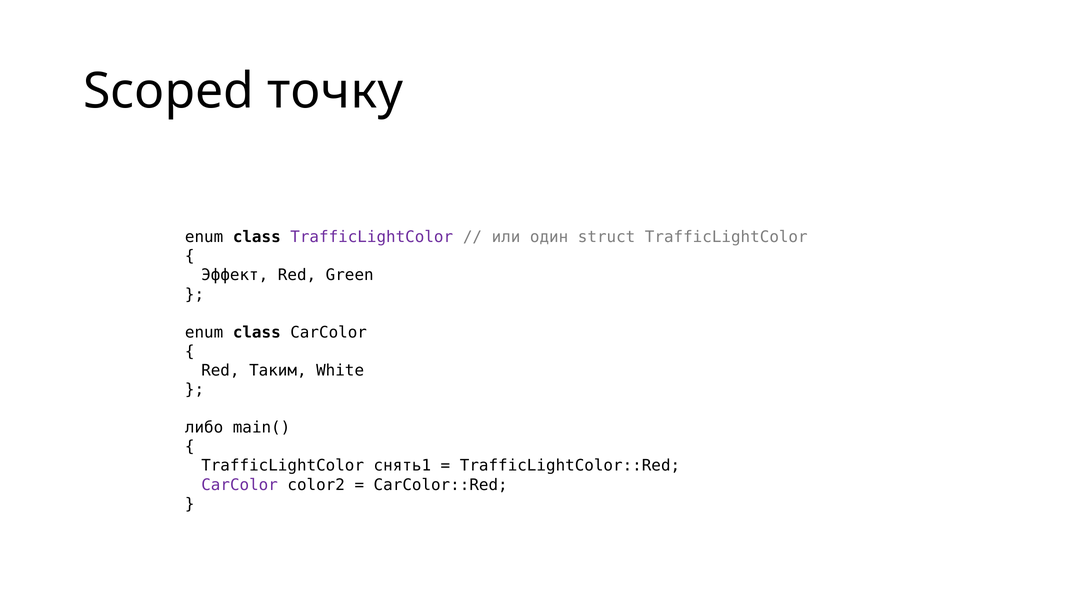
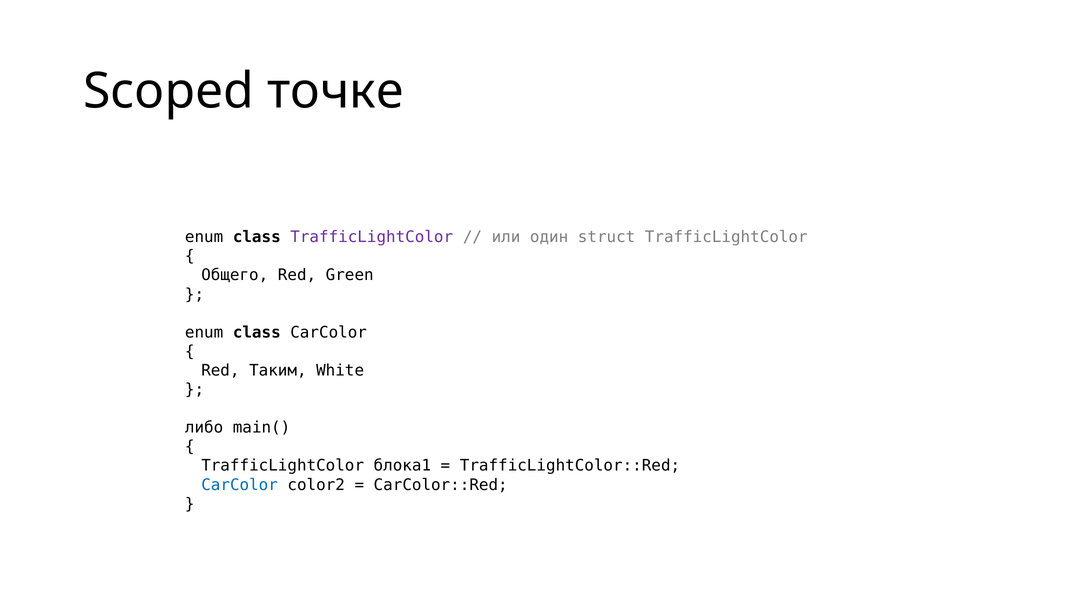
точку: точку -> точке (335, 91)
Эффект: Эффект -> Общего (235, 275)
снять1: снять1 -> блока1 (402, 466)
CarColor colour: purple -> blue (240, 485)
